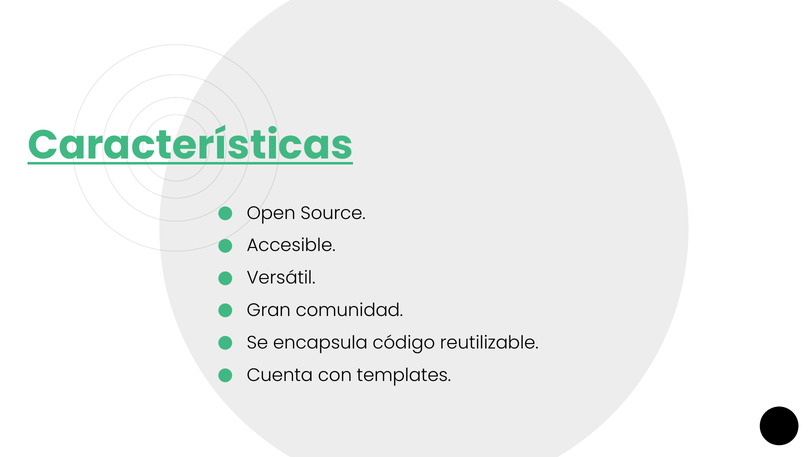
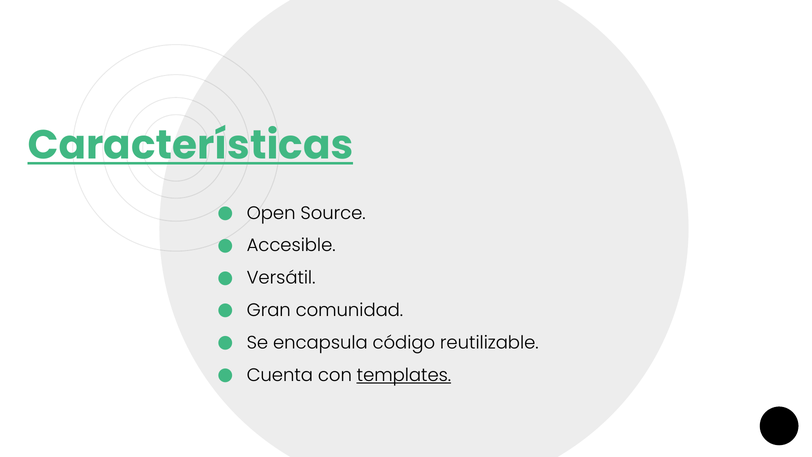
templates underline: none -> present (404, 375)
